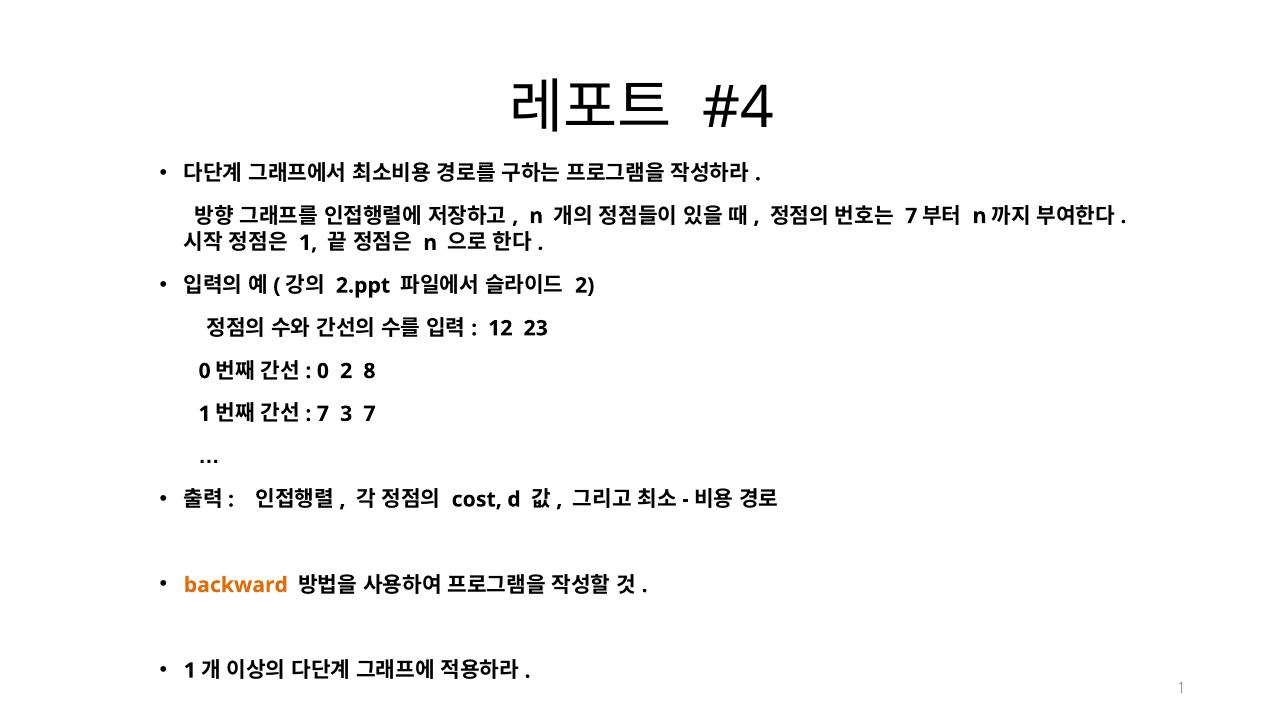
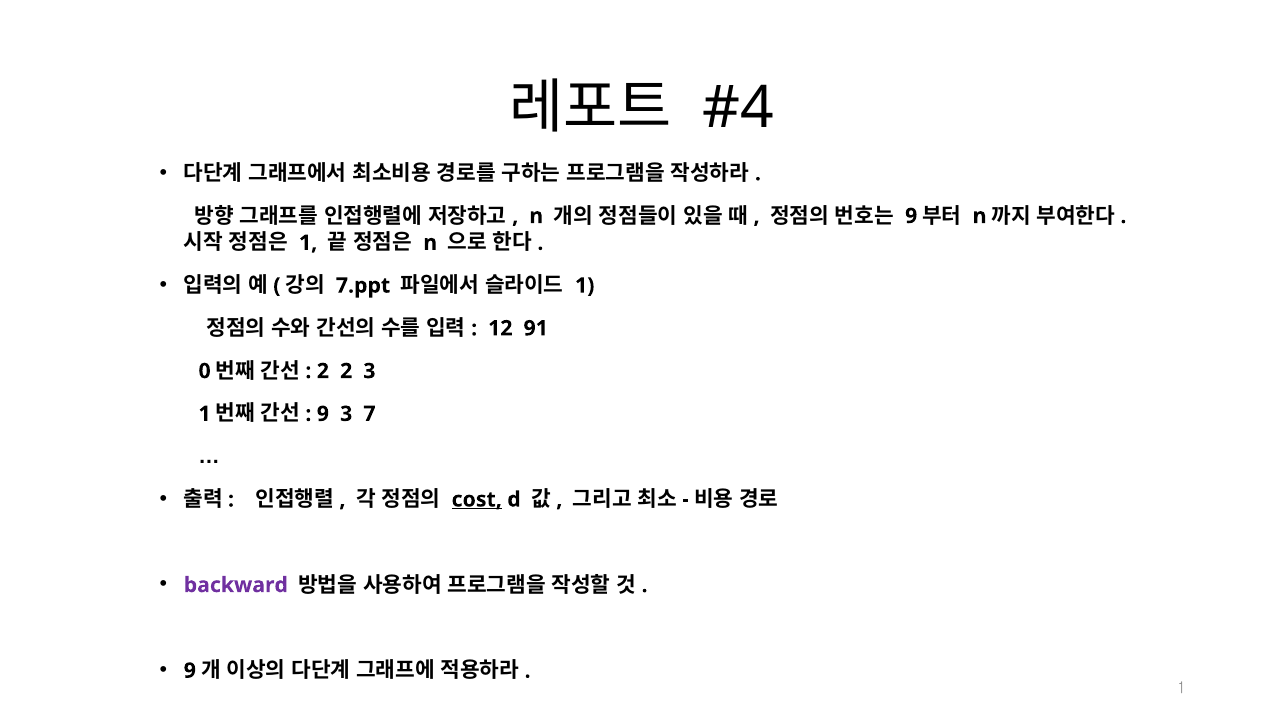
7: 7 -> 9 (911, 216)
2.ppt: 2.ppt -> 7.ppt (363, 286)
2: 2 -> 1 (585, 286)
23: 23 -> 91 (536, 328)
0: 0 -> 2 (323, 371)
2 8: 8 -> 3 (369, 371)
7: 7 -> 9 (323, 414)
cost underline: none -> present (477, 500)
backward colour: orange -> purple (236, 585)
1: 1 -> 9 (190, 671)
